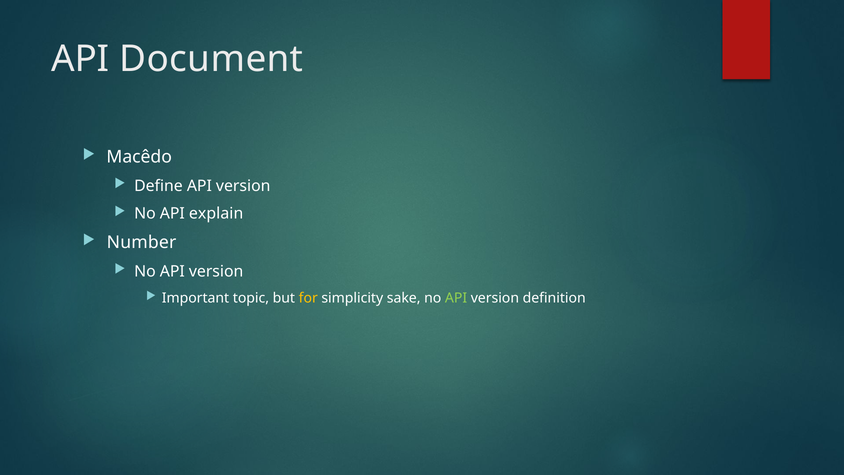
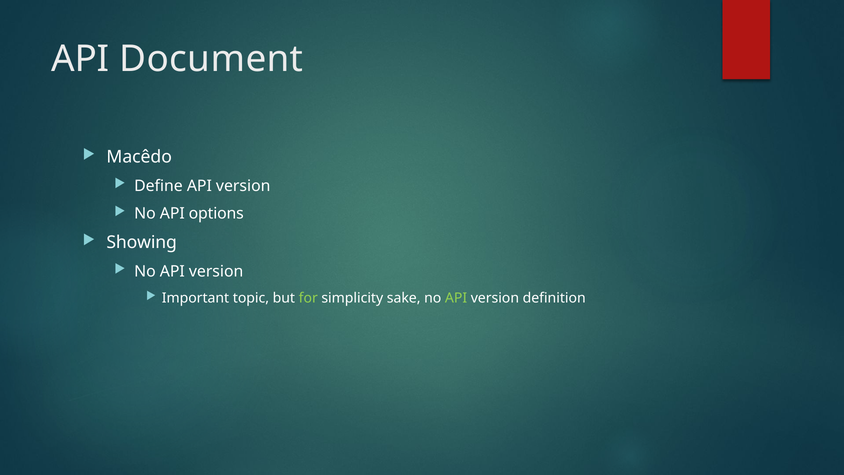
explain: explain -> options (216, 214)
Number: Number -> Showing (142, 243)
for colour: yellow -> light green (308, 298)
